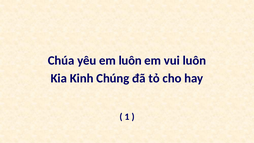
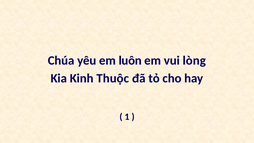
vui luôn: luôn -> lòng (194, 60)
Chúng: Chúng -> Thuộc (113, 78)
